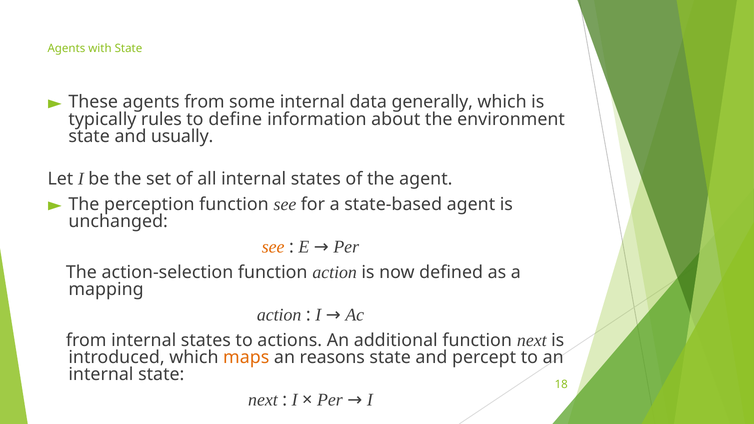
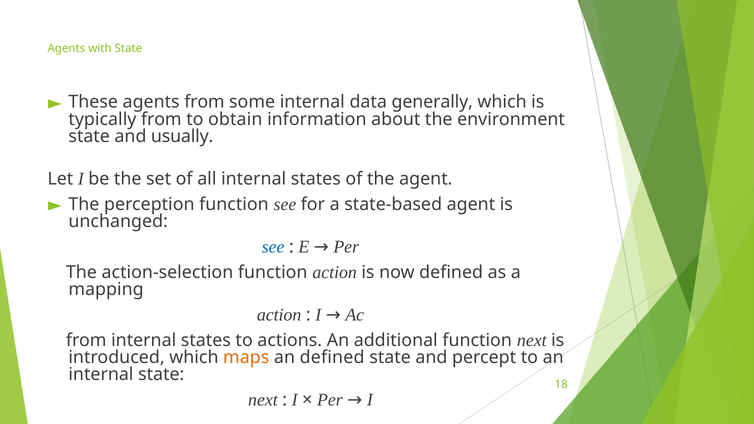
typically rules: rules -> from (161, 119)
define: define -> obtain (235, 119)
see colour: orange -> blue (273, 247)
an reasons: reasons -> defined (332, 358)
